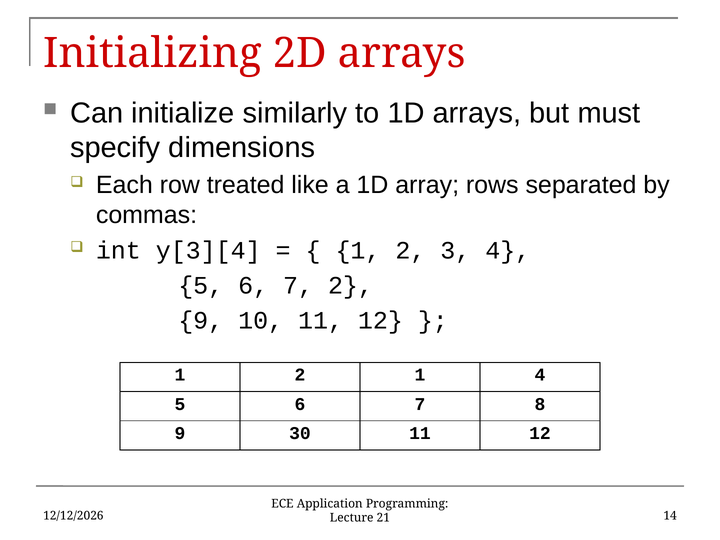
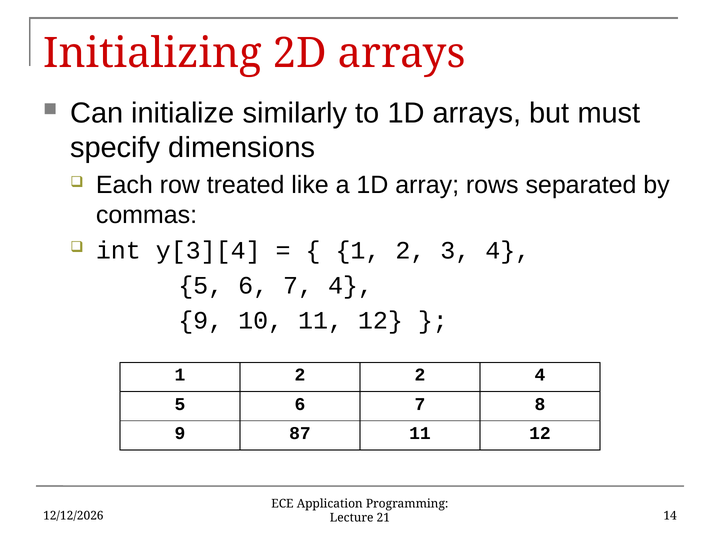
7 2: 2 -> 4 (350, 286)
2 1: 1 -> 2 (420, 375)
30: 30 -> 87 (300, 433)
